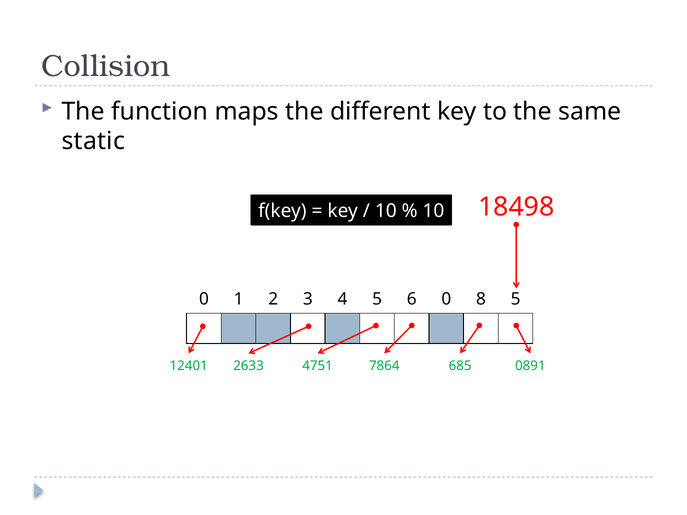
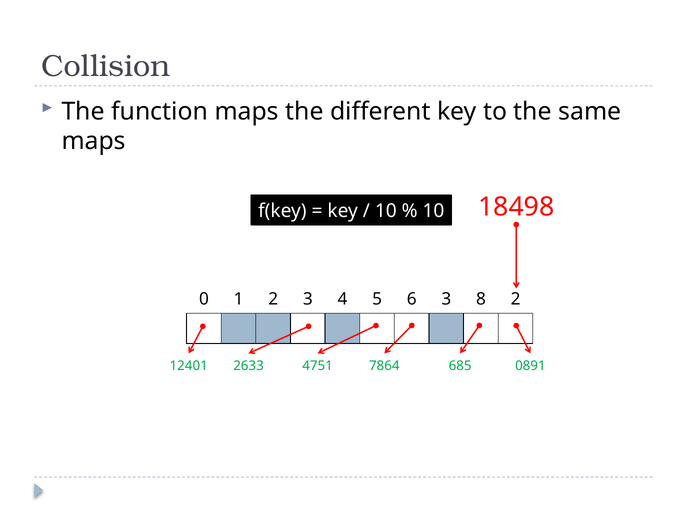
static: static -> maps (94, 141)
6 0: 0 -> 3 (446, 299)
8 5: 5 -> 2 (516, 299)
